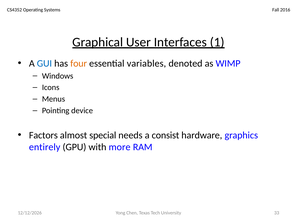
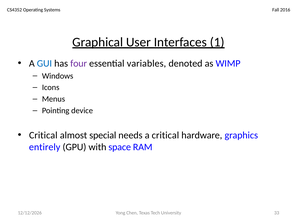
four colour: orange -> purple (79, 63)
Factors: Factors -> Critical (43, 135)
a consist: consist -> critical (165, 135)
more: more -> space (120, 147)
